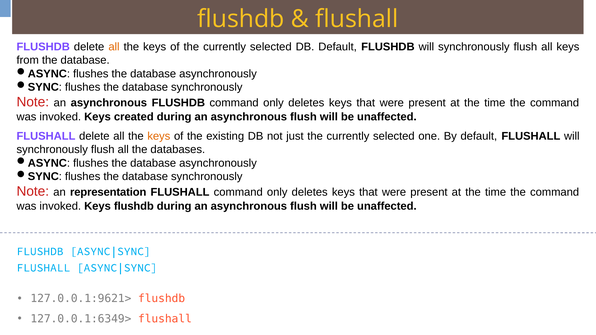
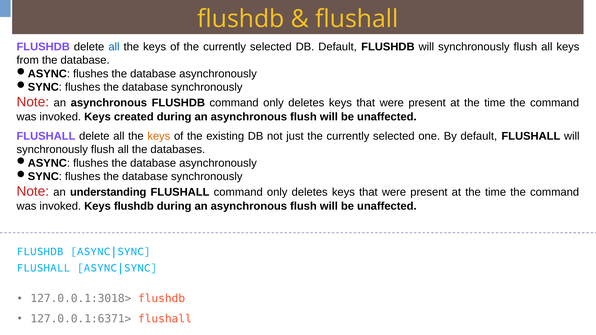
all colour: orange -> blue (114, 47)
representation: representation -> understanding (108, 192)
127.0.0.1:9621>: 127.0.0.1:9621> -> 127.0.0.1:3018> (81, 299)
127.0.0.1:6349>: 127.0.0.1:6349> -> 127.0.0.1:6371> (81, 319)
